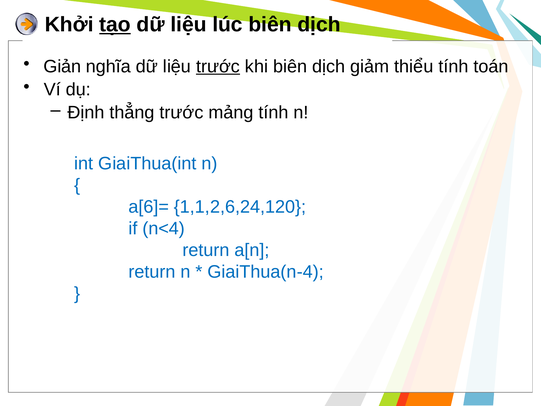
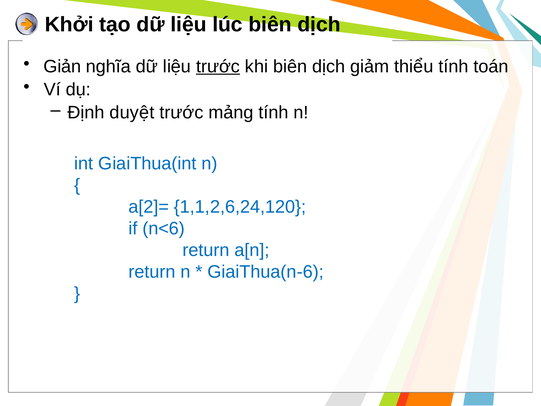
tạo underline: present -> none (115, 25)
thẳng: thẳng -> duyệt (132, 113)
a[6]=: a[6]= -> a[2]= (149, 207)
n<4: n<4 -> n<6 (164, 228)
GiaiThua(n-4: GiaiThua(n-4 -> GiaiThua(n-6 (266, 272)
